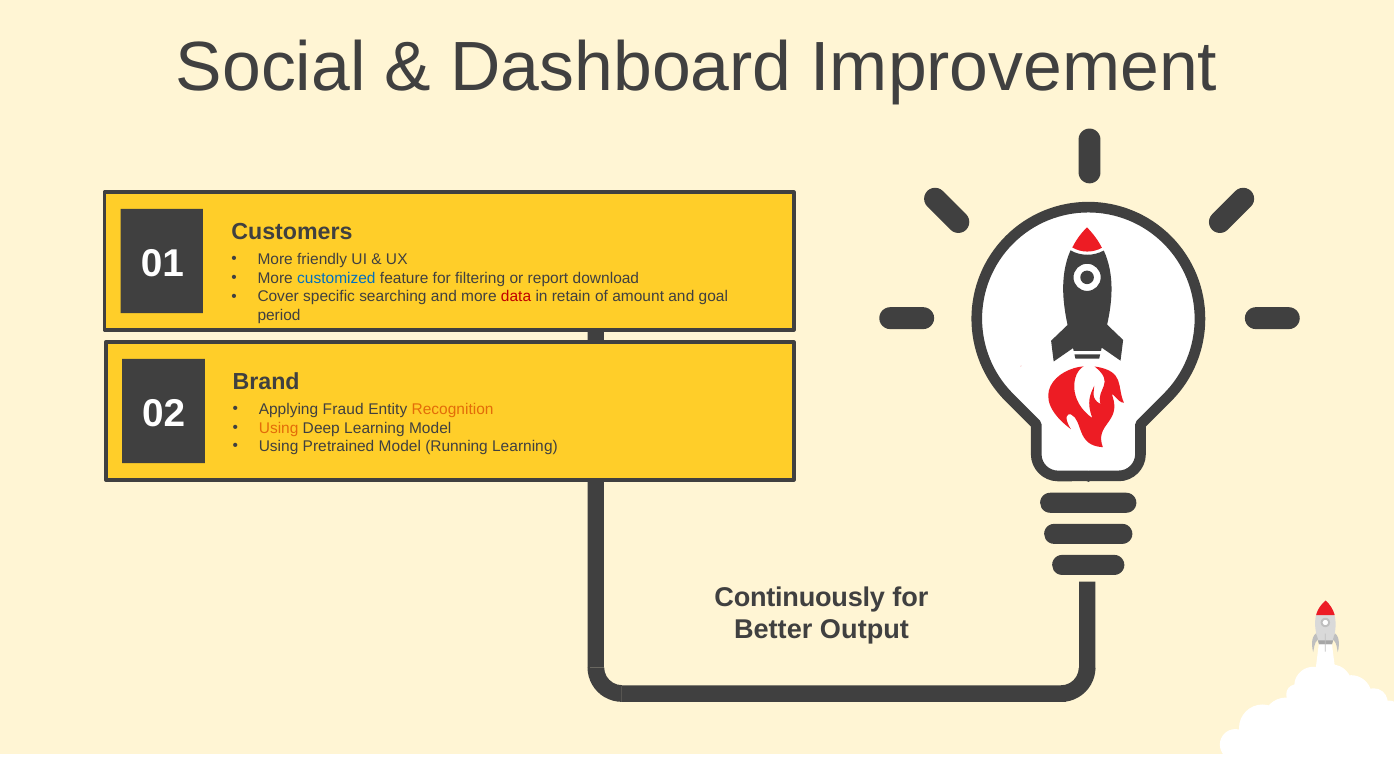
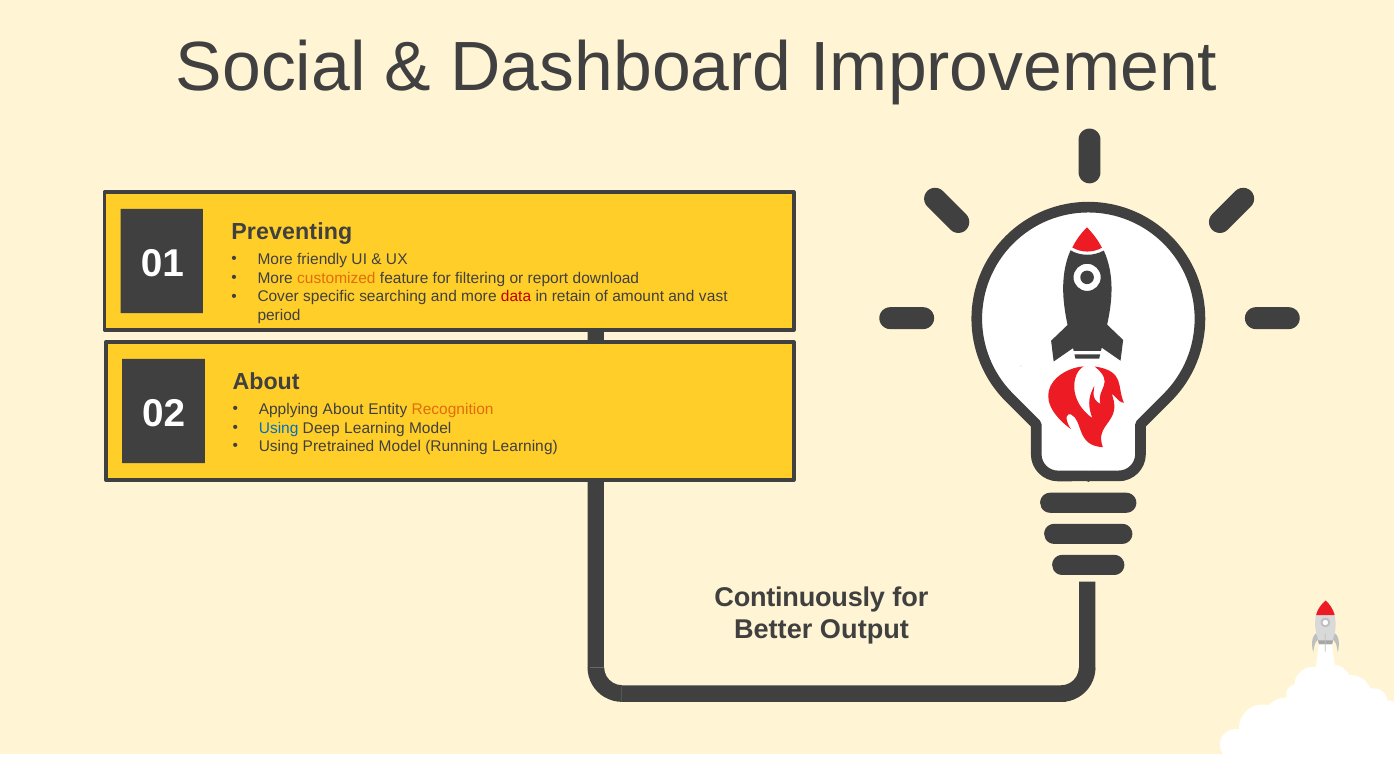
Customers: Customers -> Preventing (292, 232)
customized colour: blue -> orange (336, 278)
goal: goal -> vast (713, 297)
Brand: Brand -> About (266, 382)
Applying Fraud: Fraud -> About (343, 410)
Using colour: orange -> blue (279, 428)
